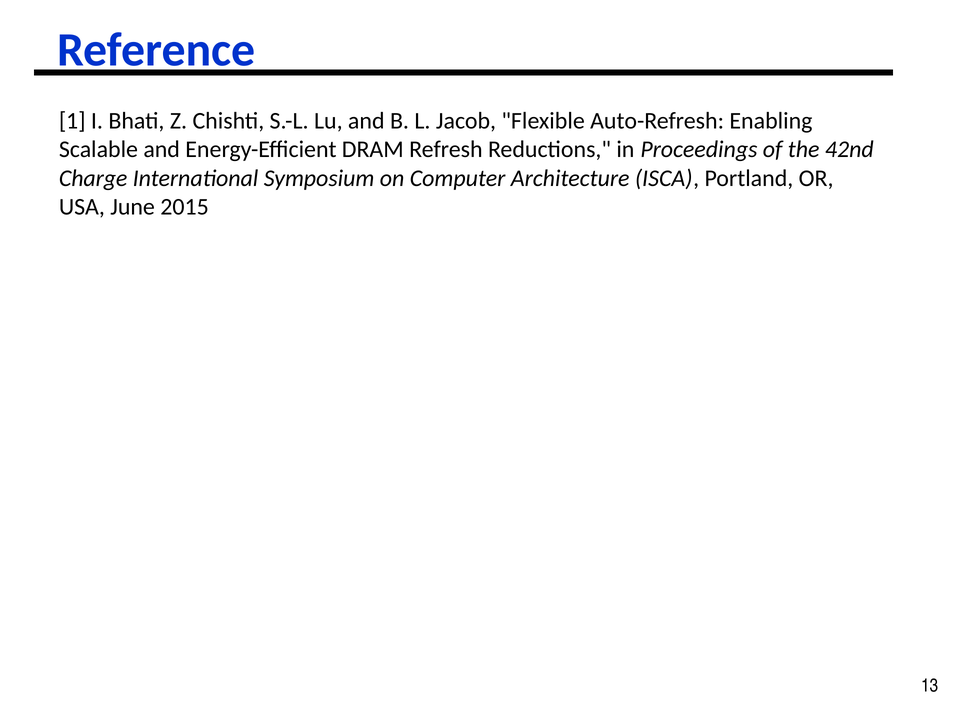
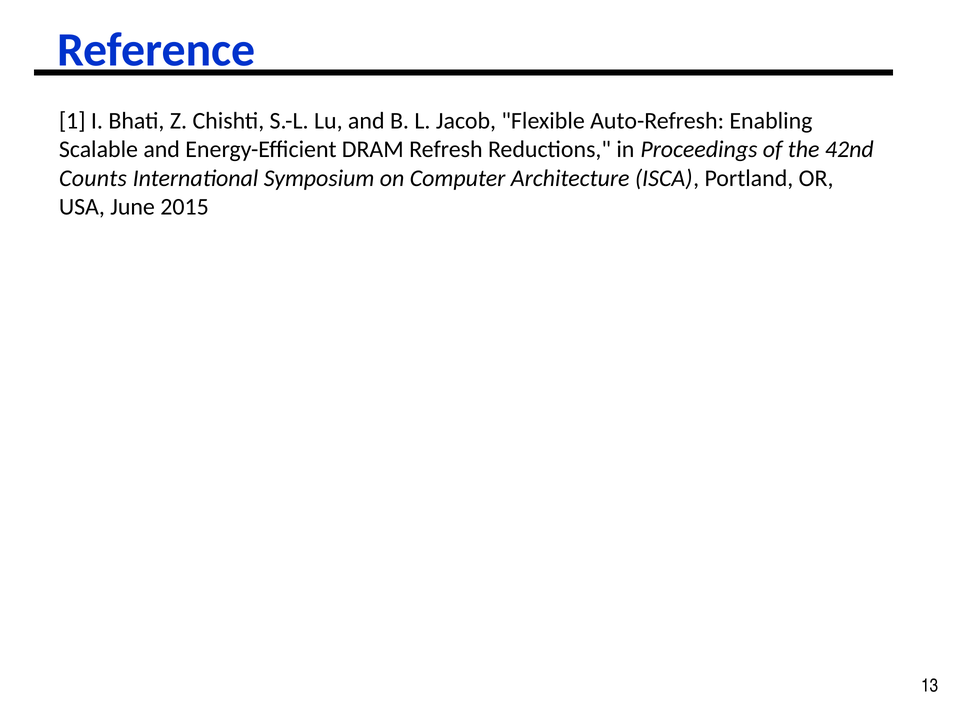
Charge: Charge -> Counts (93, 178)
